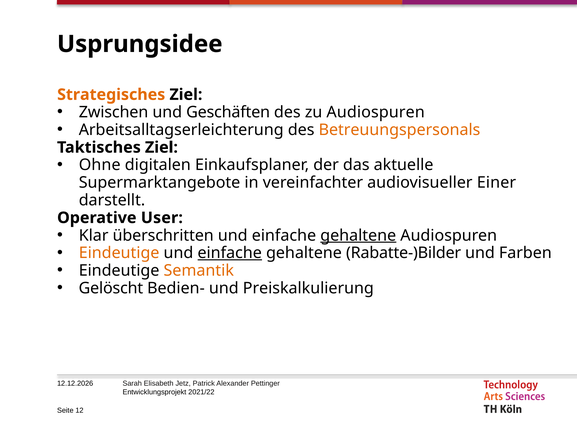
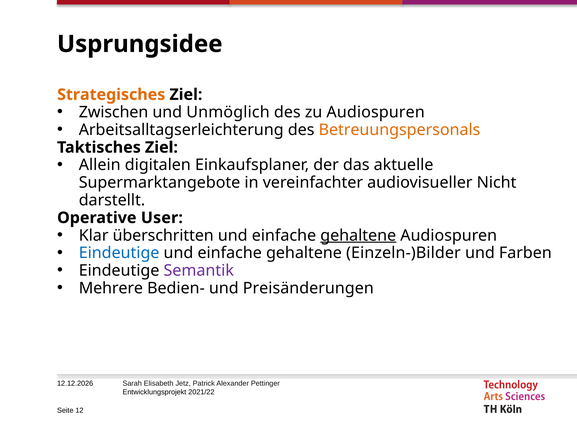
Geschäften: Geschäften -> Unmöglich (228, 112)
Ohne: Ohne -> Allein (100, 165)
Einer: Einer -> Nicht (497, 183)
Eindeutige colour: orange -> blue (119, 253)
einfache underline: present -> none (230, 253)
Rabatte-)Bilder: Rabatte-)Bilder -> Einzeln-)Bilder (403, 253)
Semantik colour: orange -> purple (199, 271)
Gelöscht: Gelöscht -> Mehrere (111, 289)
Preiskalkulierung: Preiskalkulierung -> Preisänderungen (308, 289)
